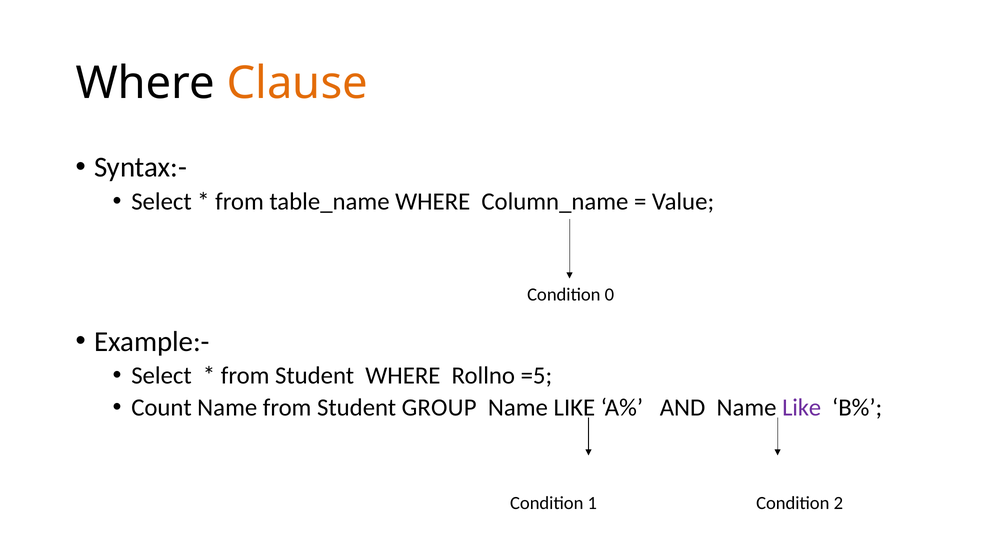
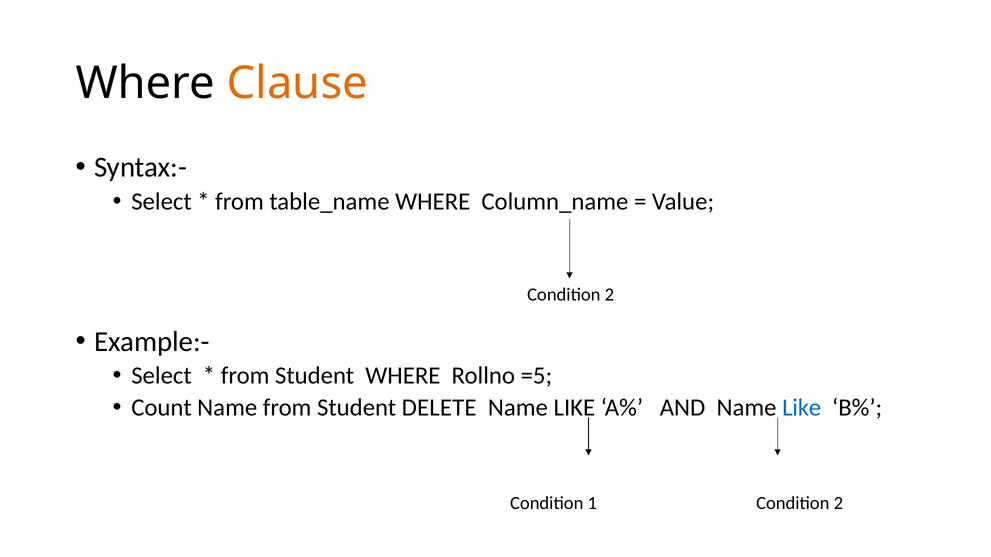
0: 0 -> 2 (609, 295)
GROUP: GROUP -> DELETE (439, 408)
Like colour: purple -> blue (802, 408)
